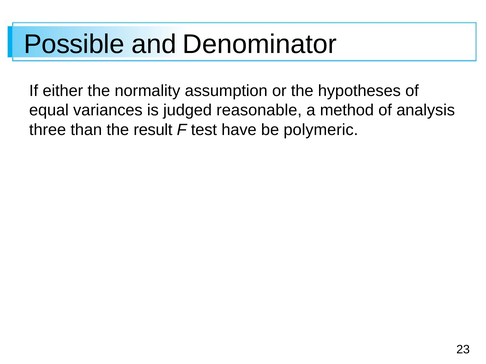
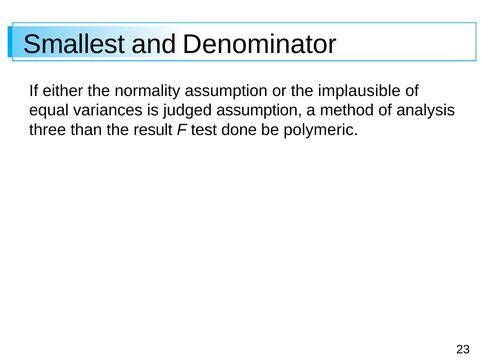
Possible: Possible -> Smallest (74, 44)
hypotheses: hypotheses -> implausible (359, 91)
judged reasonable: reasonable -> assumption (259, 110)
have: have -> done (239, 130)
